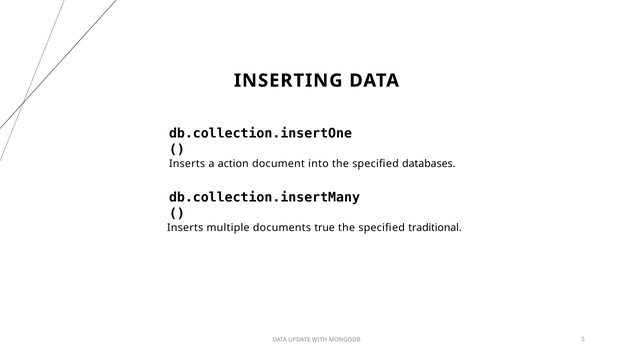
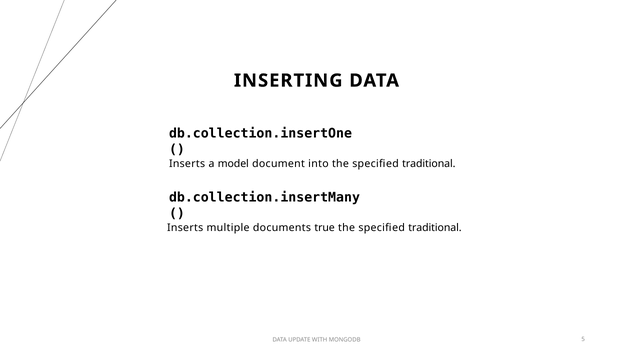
action: action -> model (233, 164)
into the specified databases: databases -> traditional (429, 164)
